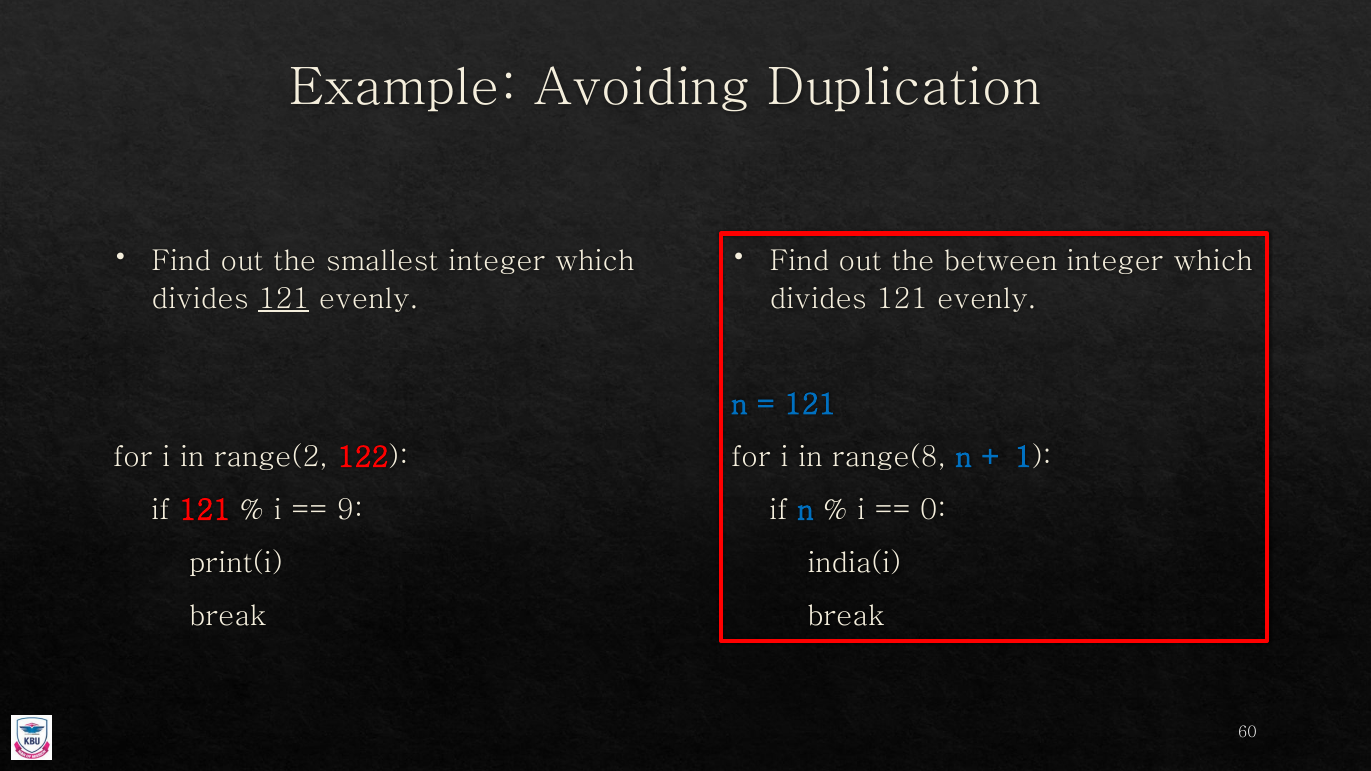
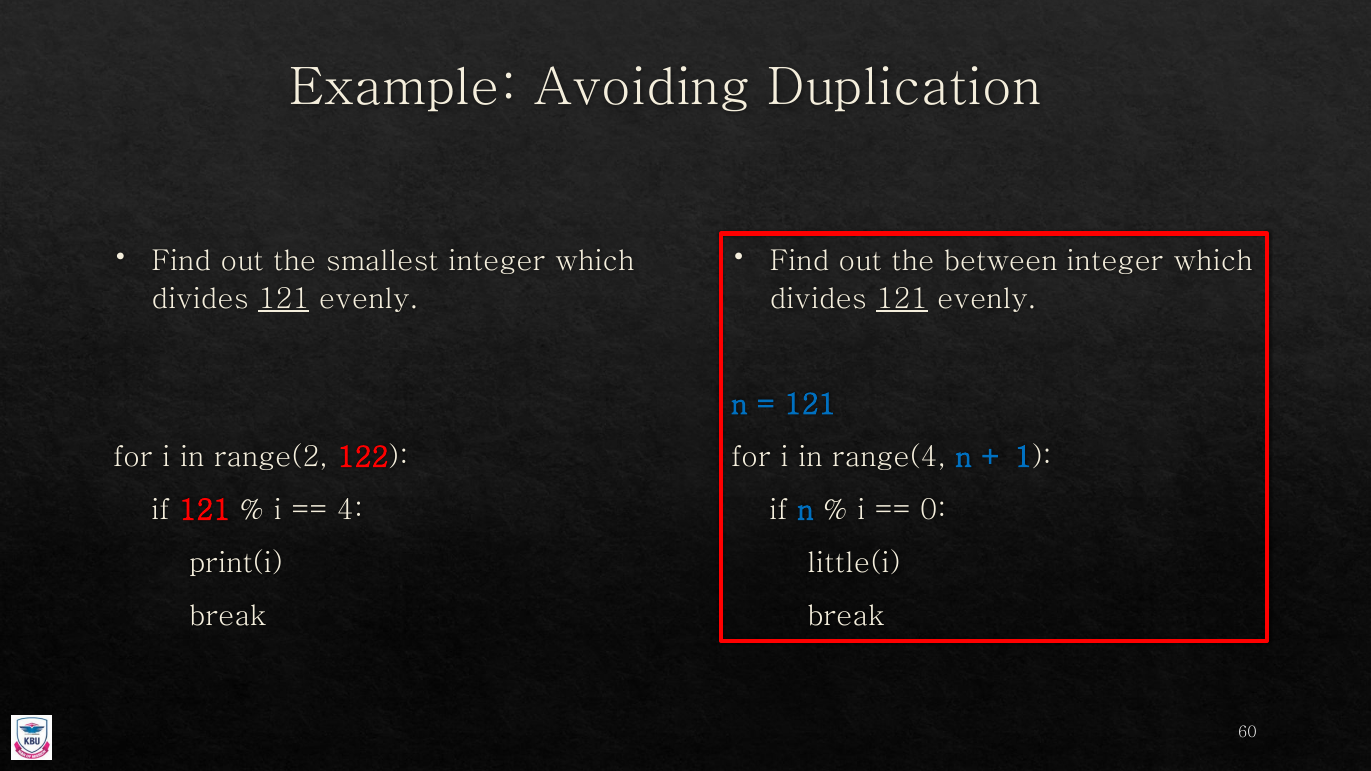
121 underline: none -> present (902, 299)
range(8: range(8 -> range(4 (889, 457)
9: 9 -> 4 (350, 510)
india(i: india(i -> little(i (854, 563)
